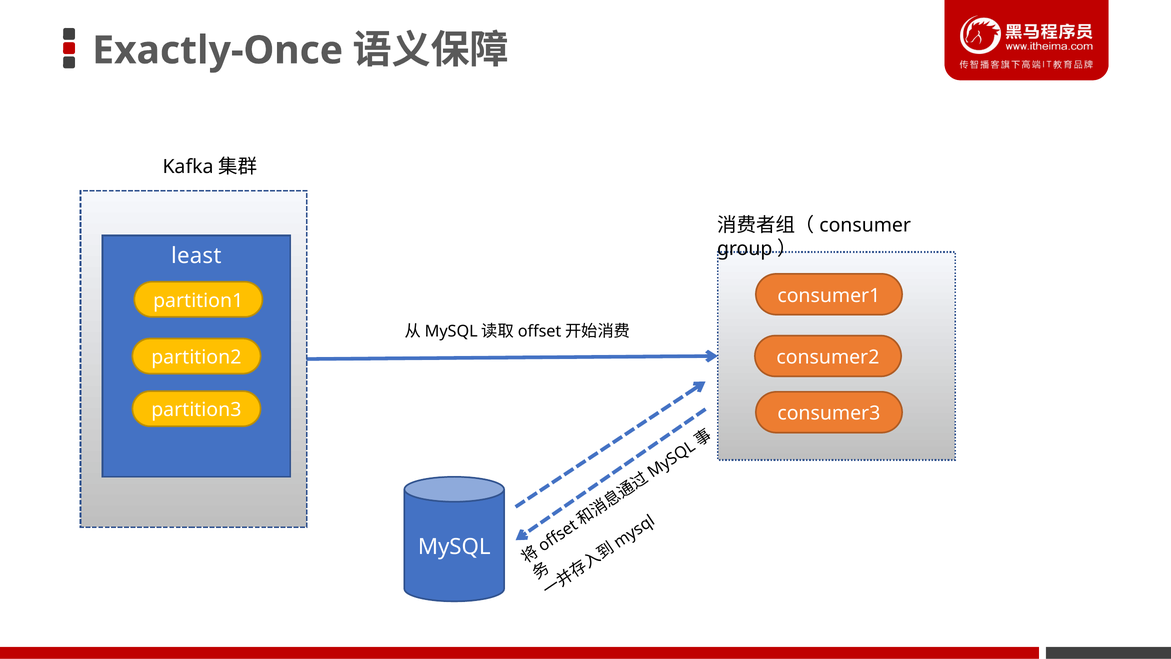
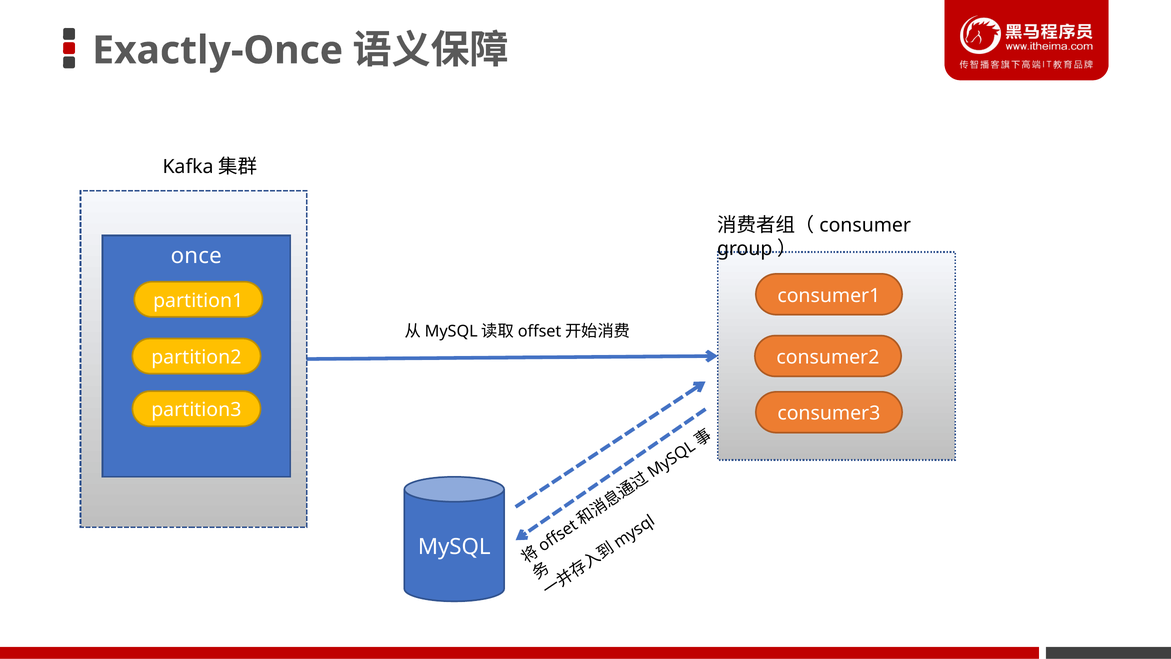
least: least -> once (196, 256)
